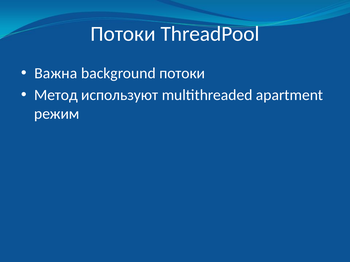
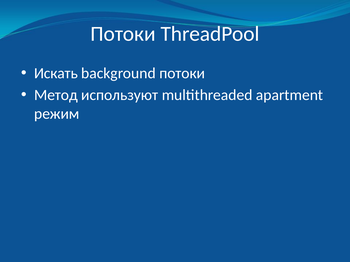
Важна: Важна -> Искать (56, 73)
